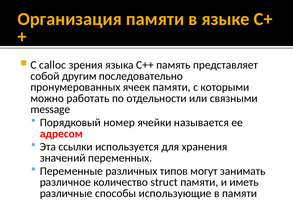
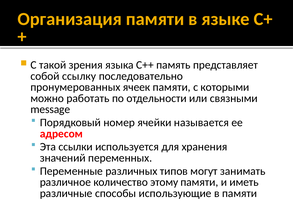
calloc: calloc -> такой (53, 65)
другим: другим -> ссылку (79, 76)
struct: struct -> этому (164, 182)
